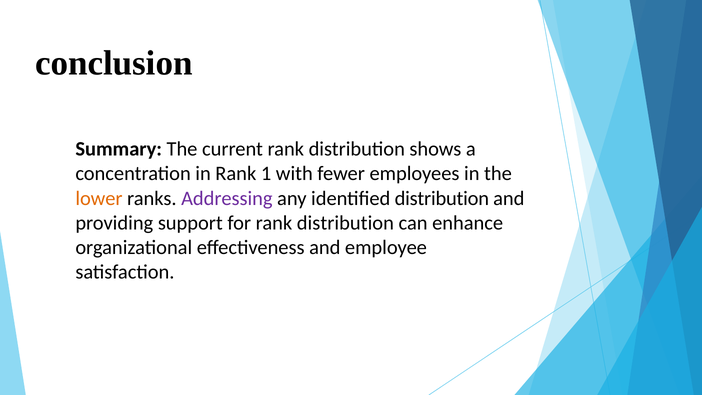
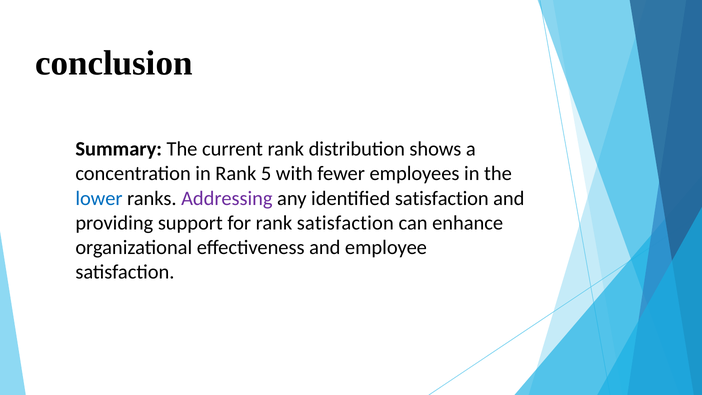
1: 1 -> 5 (266, 174)
lower colour: orange -> blue (99, 198)
identified distribution: distribution -> satisfaction (442, 198)
for rank distribution: distribution -> satisfaction (345, 223)
